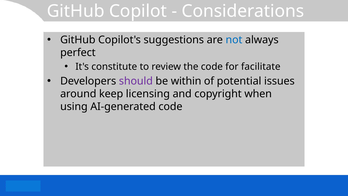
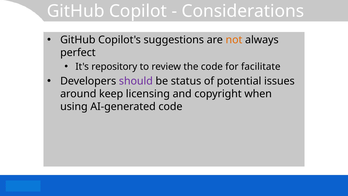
not colour: blue -> orange (234, 40)
constitute: constitute -> repository (114, 67)
within: within -> status (186, 81)
